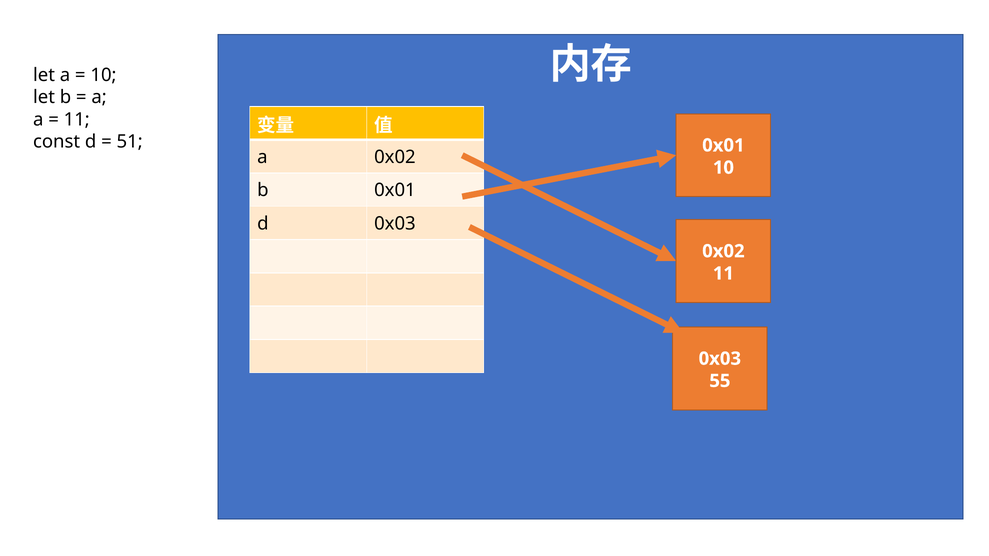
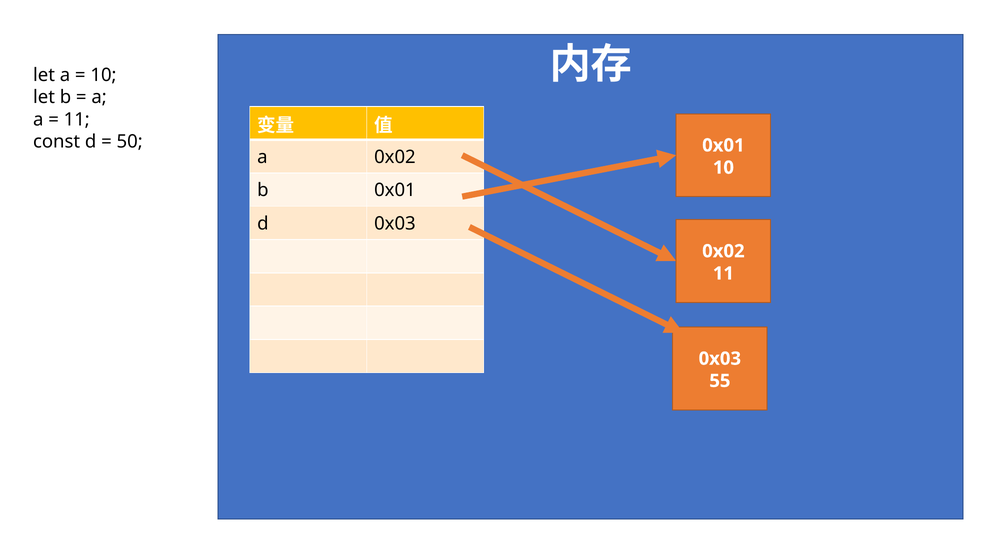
51: 51 -> 50 (130, 142)
